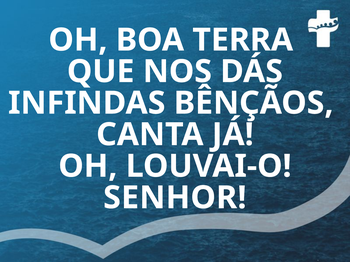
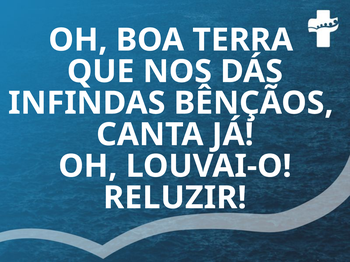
SENHOR: SENHOR -> RELUZIR (175, 198)
